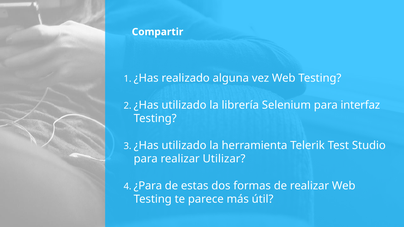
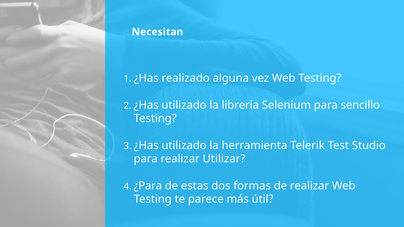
Compartir: Compartir -> Necesitan (157, 32)
interfaz: interfaz -> sencillo (360, 105)
